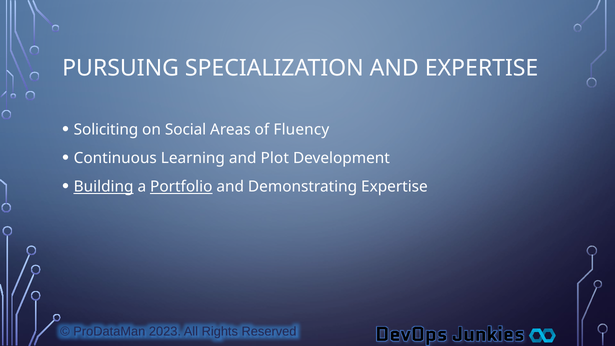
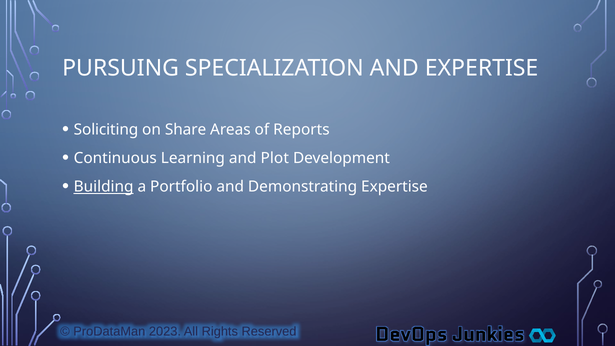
Social: Social -> Share (186, 130)
Fluency: Fluency -> Reports (301, 130)
Portfolio underline: present -> none (181, 187)
